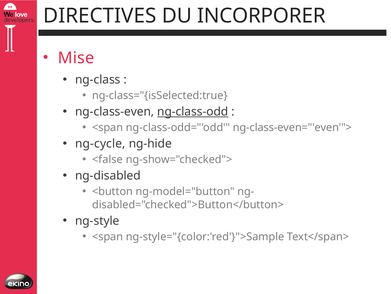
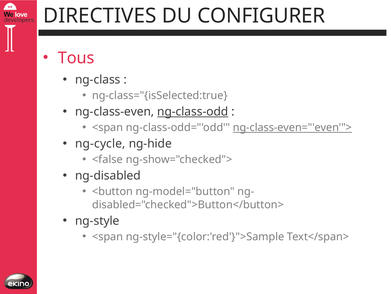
INCORPORER: INCORPORER -> CONFIGURER (261, 16)
Mise: Mise -> Tous (76, 58)
ng-class-even="'even'"> underline: none -> present (292, 127)
